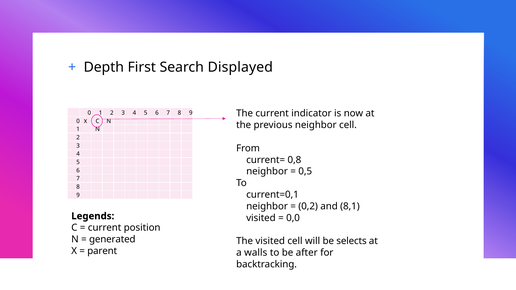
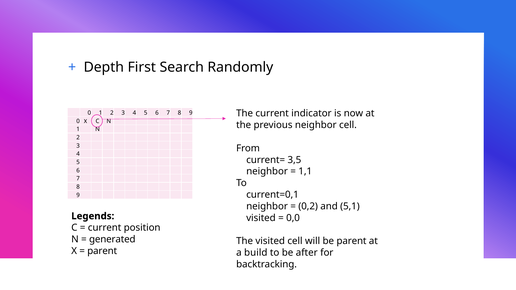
Displayed: Displayed -> Randomly (240, 67)
0,8: 0,8 -> 3,5 (294, 160)
0,5: 0,5 -> 1,1 (305, 172)
8,1: 8,1 -> 5,1 (350, 206)
be selects: selects -> parent (352, 241)
walls: walls -> build (256, 253)
